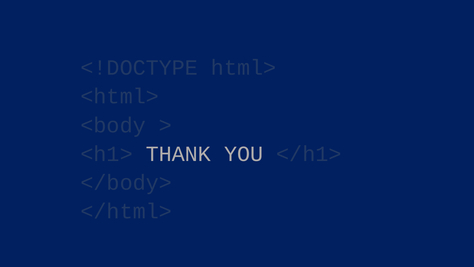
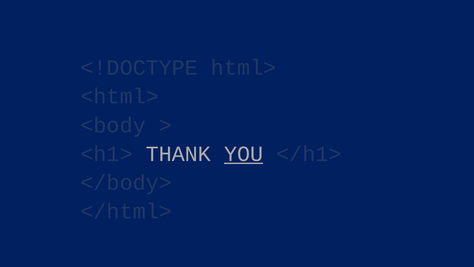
YOU underline: none -> present (244, 154)
